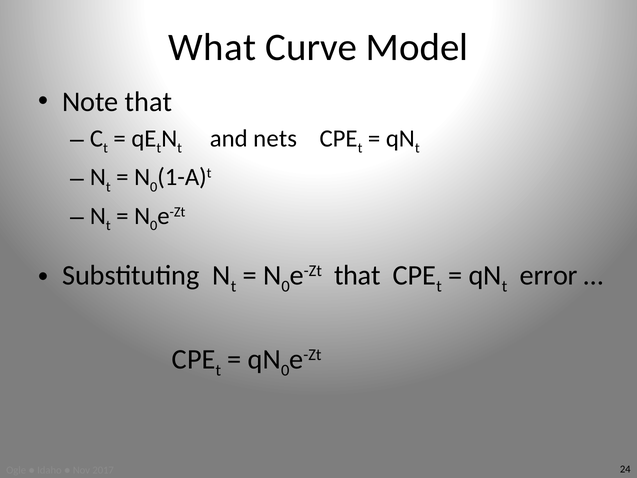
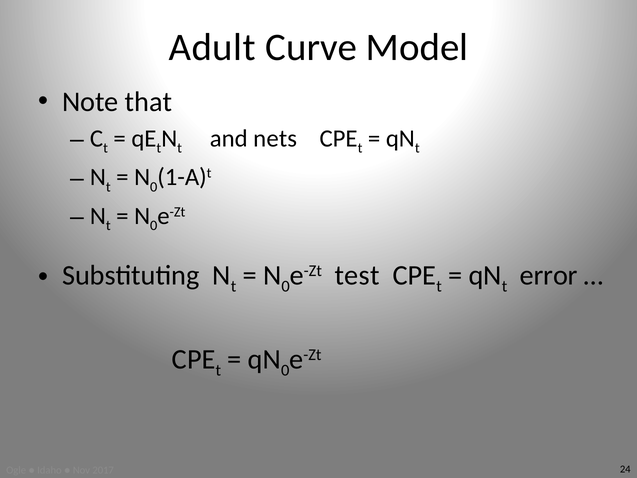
What: What -> Adult (212, 47)
that: that -> test (357, 275)
